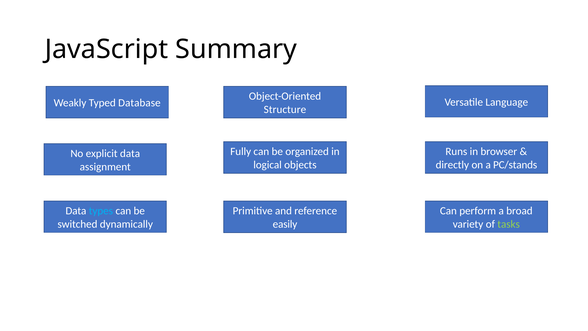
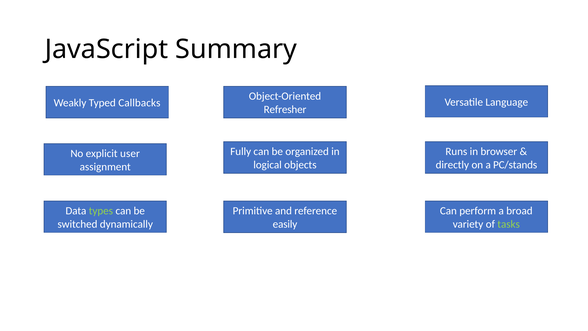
Database: Database -> Callbacks (139, 103)
Structure: Structure -> Refresher (285, 109)
explicit data: data -> user (130, 153)
types colour: light blue -> light green (101, 211)
